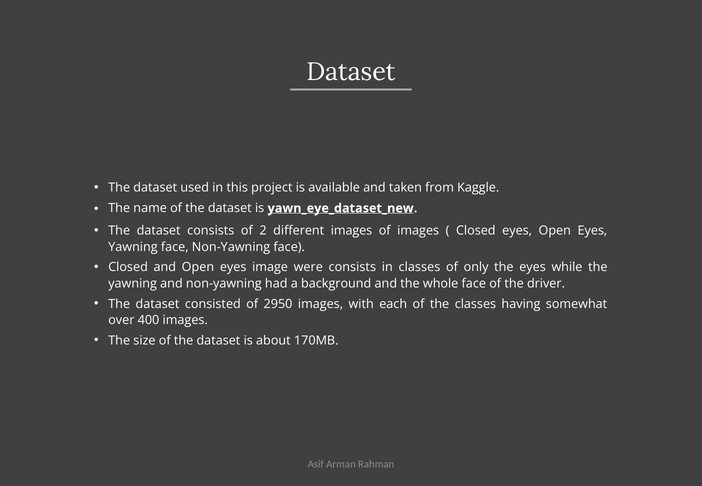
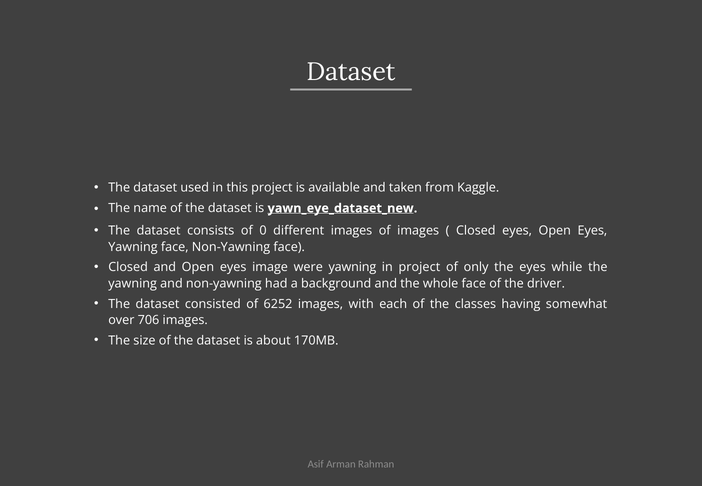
2: 2 -> 0 (263, 231)
were consists: consists -> yawning (352, 267)
in classes: classes -> project (419, 267)
2950: 2950 -> 6252 (278, 304)
400: 400 -> 706 (148, 320)
